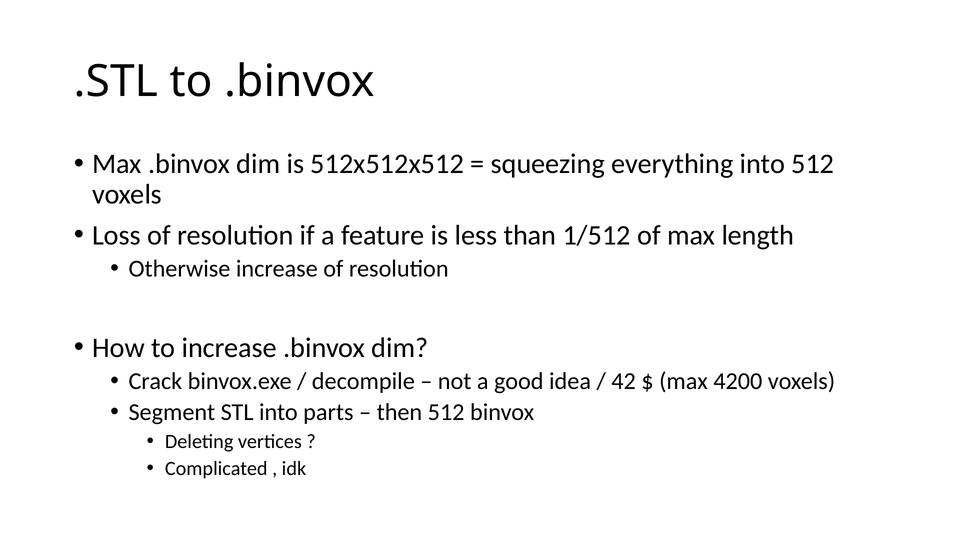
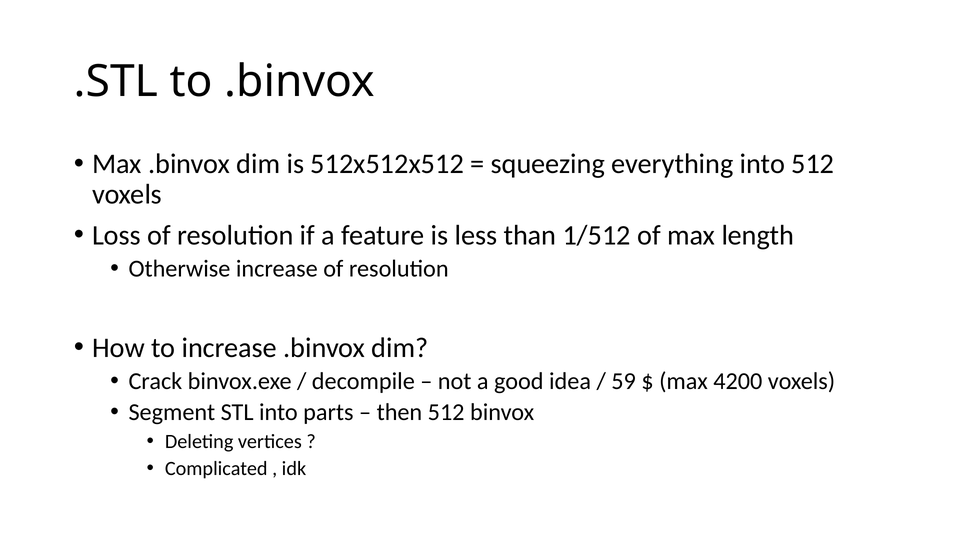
42: 42 -> 59 (624, 381)
